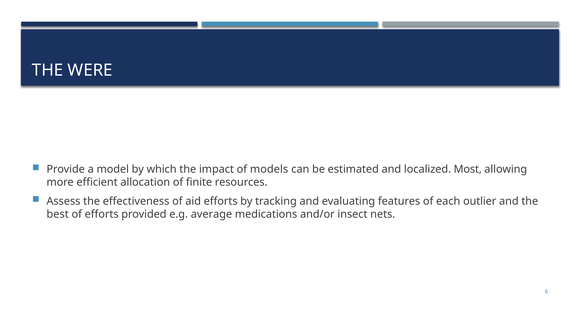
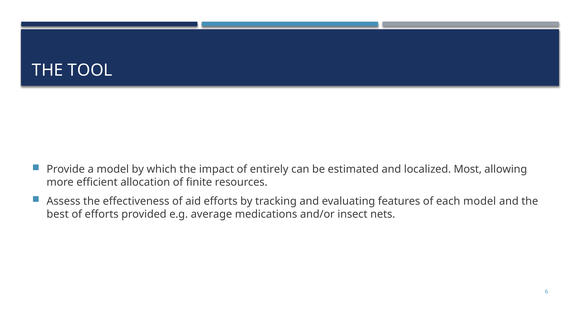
WERE: WERE -> TOOL (90, 70)
models: models -> entirely (269, 170)
each outlier: outlier -> model (480, 201)
